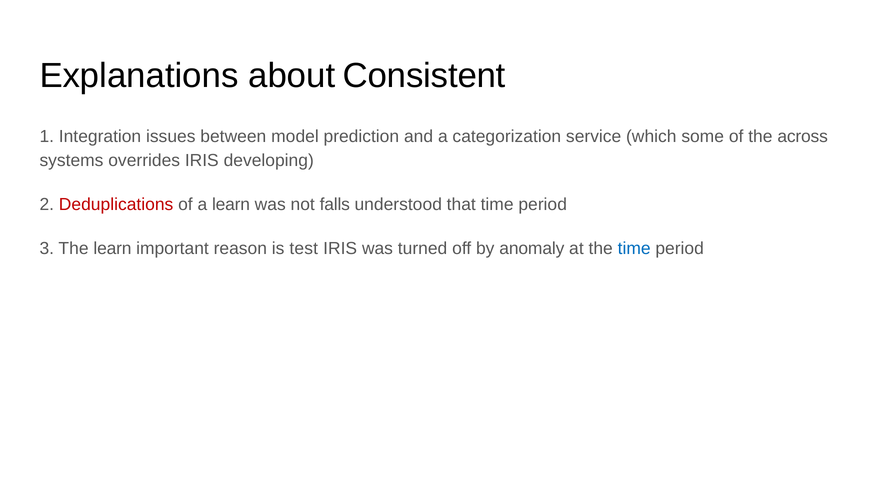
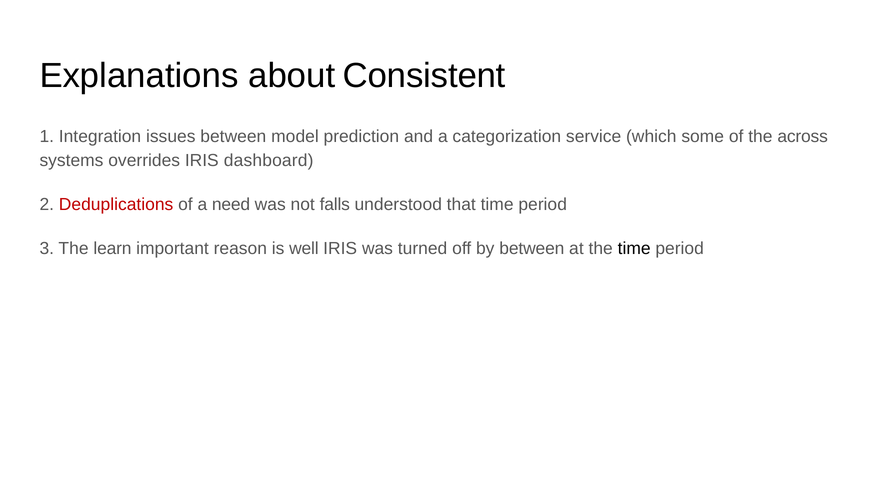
developing: developing -> dashboard (269, 161)
a learn: learn -> need (231, 205)
test: test -> well (304, 249)
by anomaly: anomaly -> between (532, 249)
time colour: blue -> black (634, 249)
